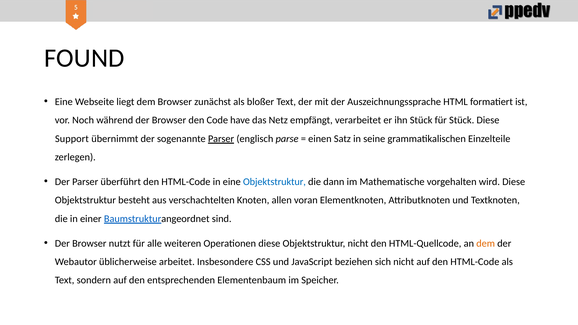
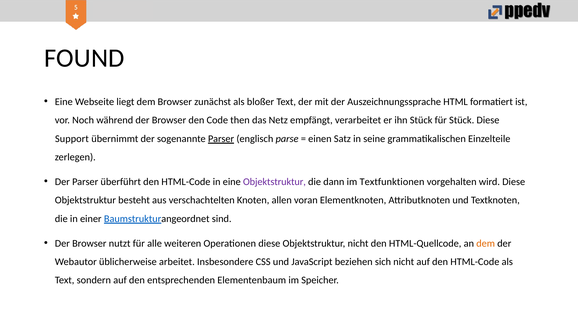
have: have -> then (240, 120)
Objektstruktur colour: blue -> purple (274, 182)
Mathematische: Mathematische -> Textfunktionen (392, 182)
